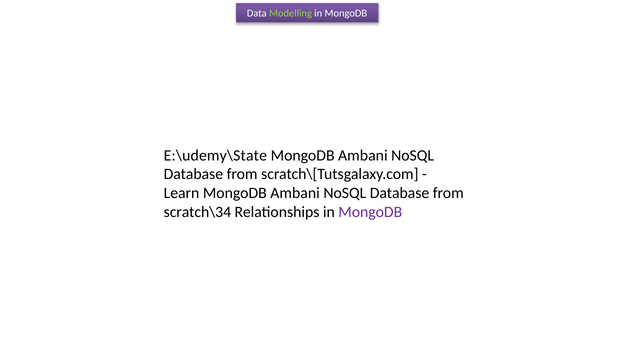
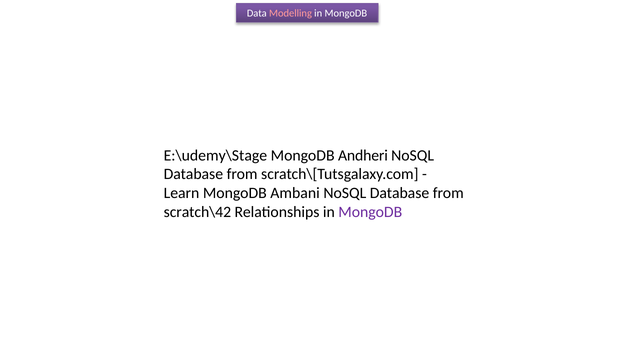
Modelling colour: light green -> pink (291, 13)
E:\udemy\State: E:\udemy\State -> E:\udemy\Stage (215, 155)
Ambani: Ambani -> Andheri (363, 155)
scratch\34: scratch\34 -> scratch\42 (197, 212)
